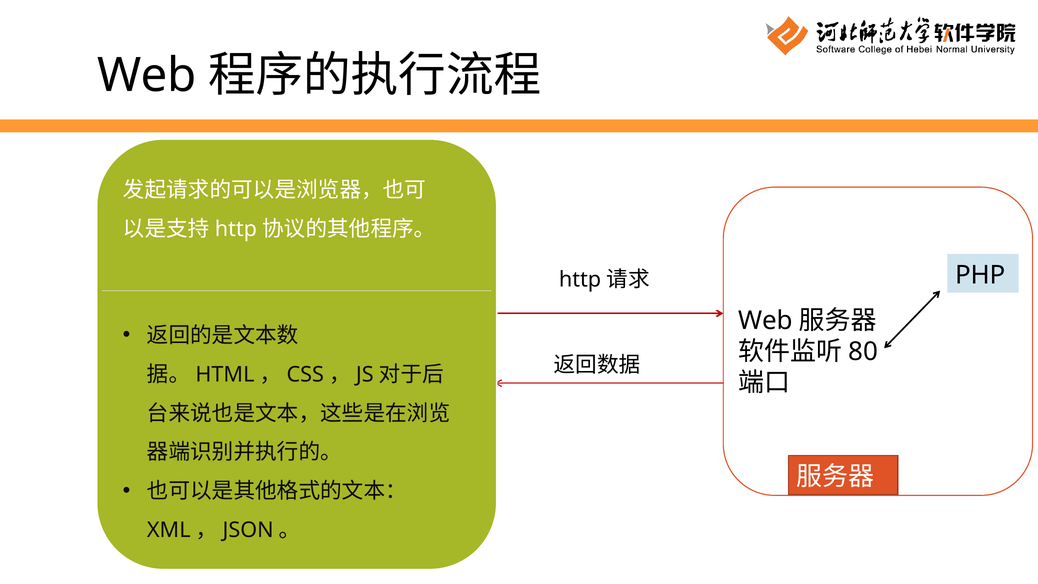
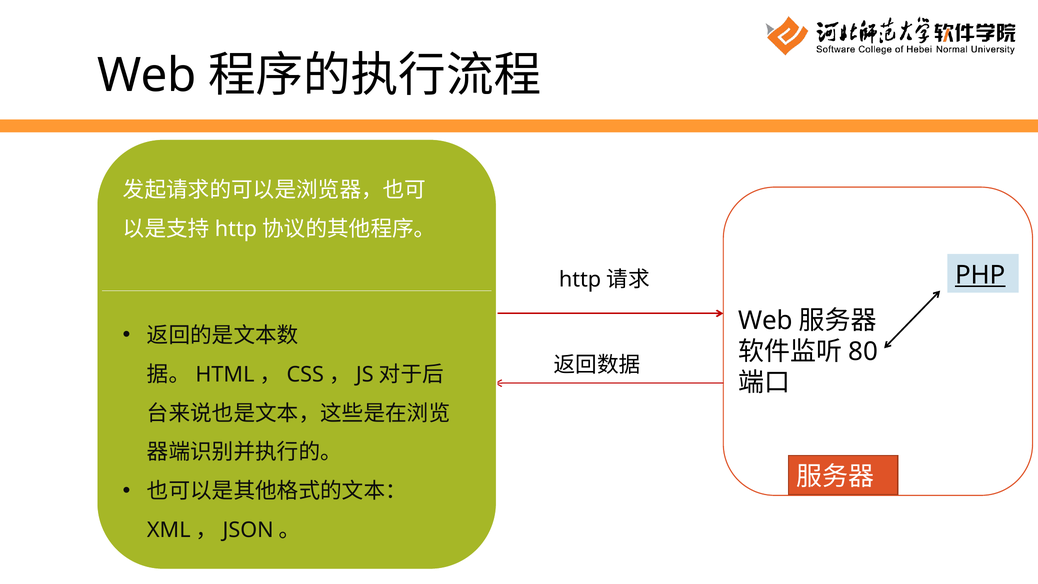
PHP underline: none -> present (980, 275)
